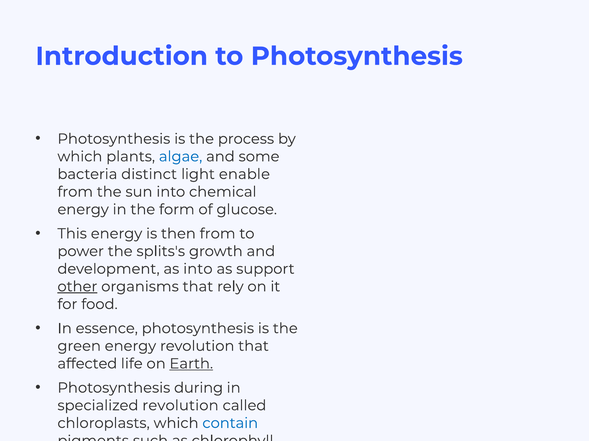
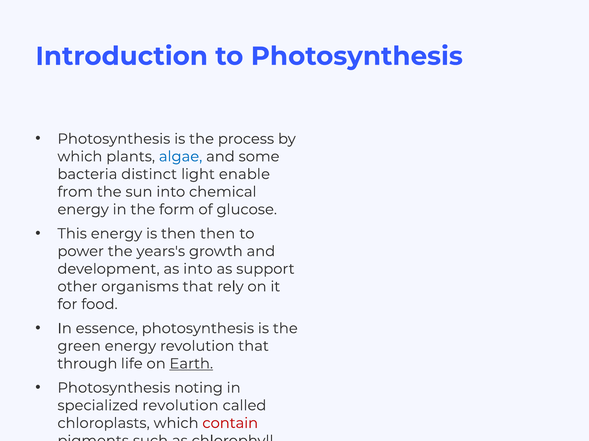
then from: from -> then (218, 234)
splits's: splits's -> years's (161, 252)
other underline: present -> none (77, 287)
affected: affected -> through (87, 364)
Photosynthesis during: during -> noting (199, 388)
contain colour: blue -> red (230, 424)
